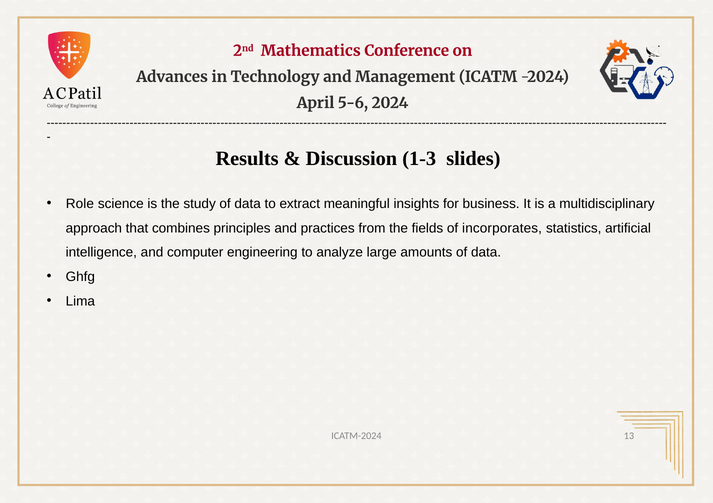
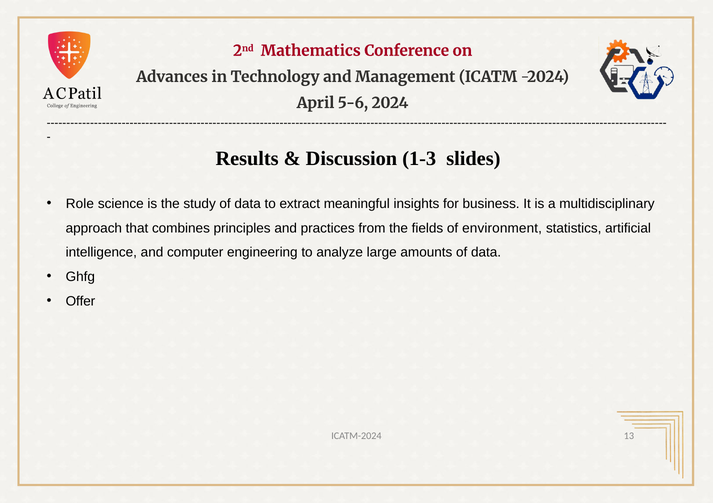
incorporates: incorporates -> environment (502, 228)
Lima: Lima -> Offer (80, 302)
